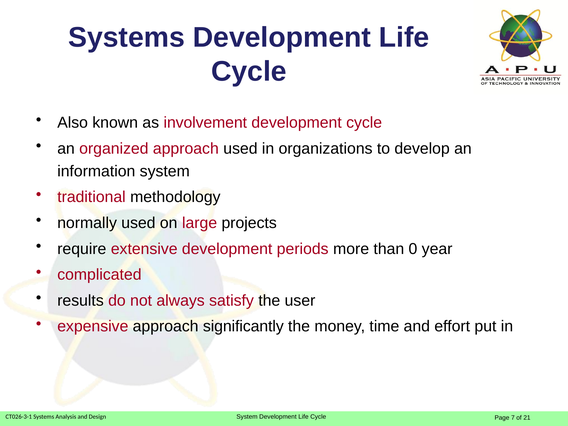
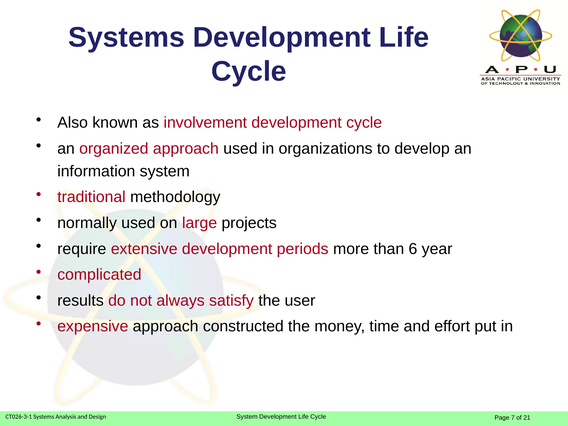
0: 0 -> 6 (413, 249)
significantly: significantly -> constructed (243, 326)
